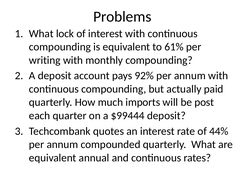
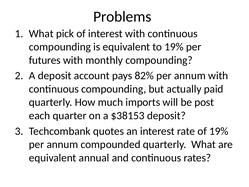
lock: lock -> pick (65, 34)
to 61%: 61% -> 19% (174, 47)
writing: writing -> futures (45, 60)
92%: 92% -> 82% (144, 76)
$99444: $99444 -> $38153 (128, 115)
of 44%: 44% -> 19% (219, 131)
